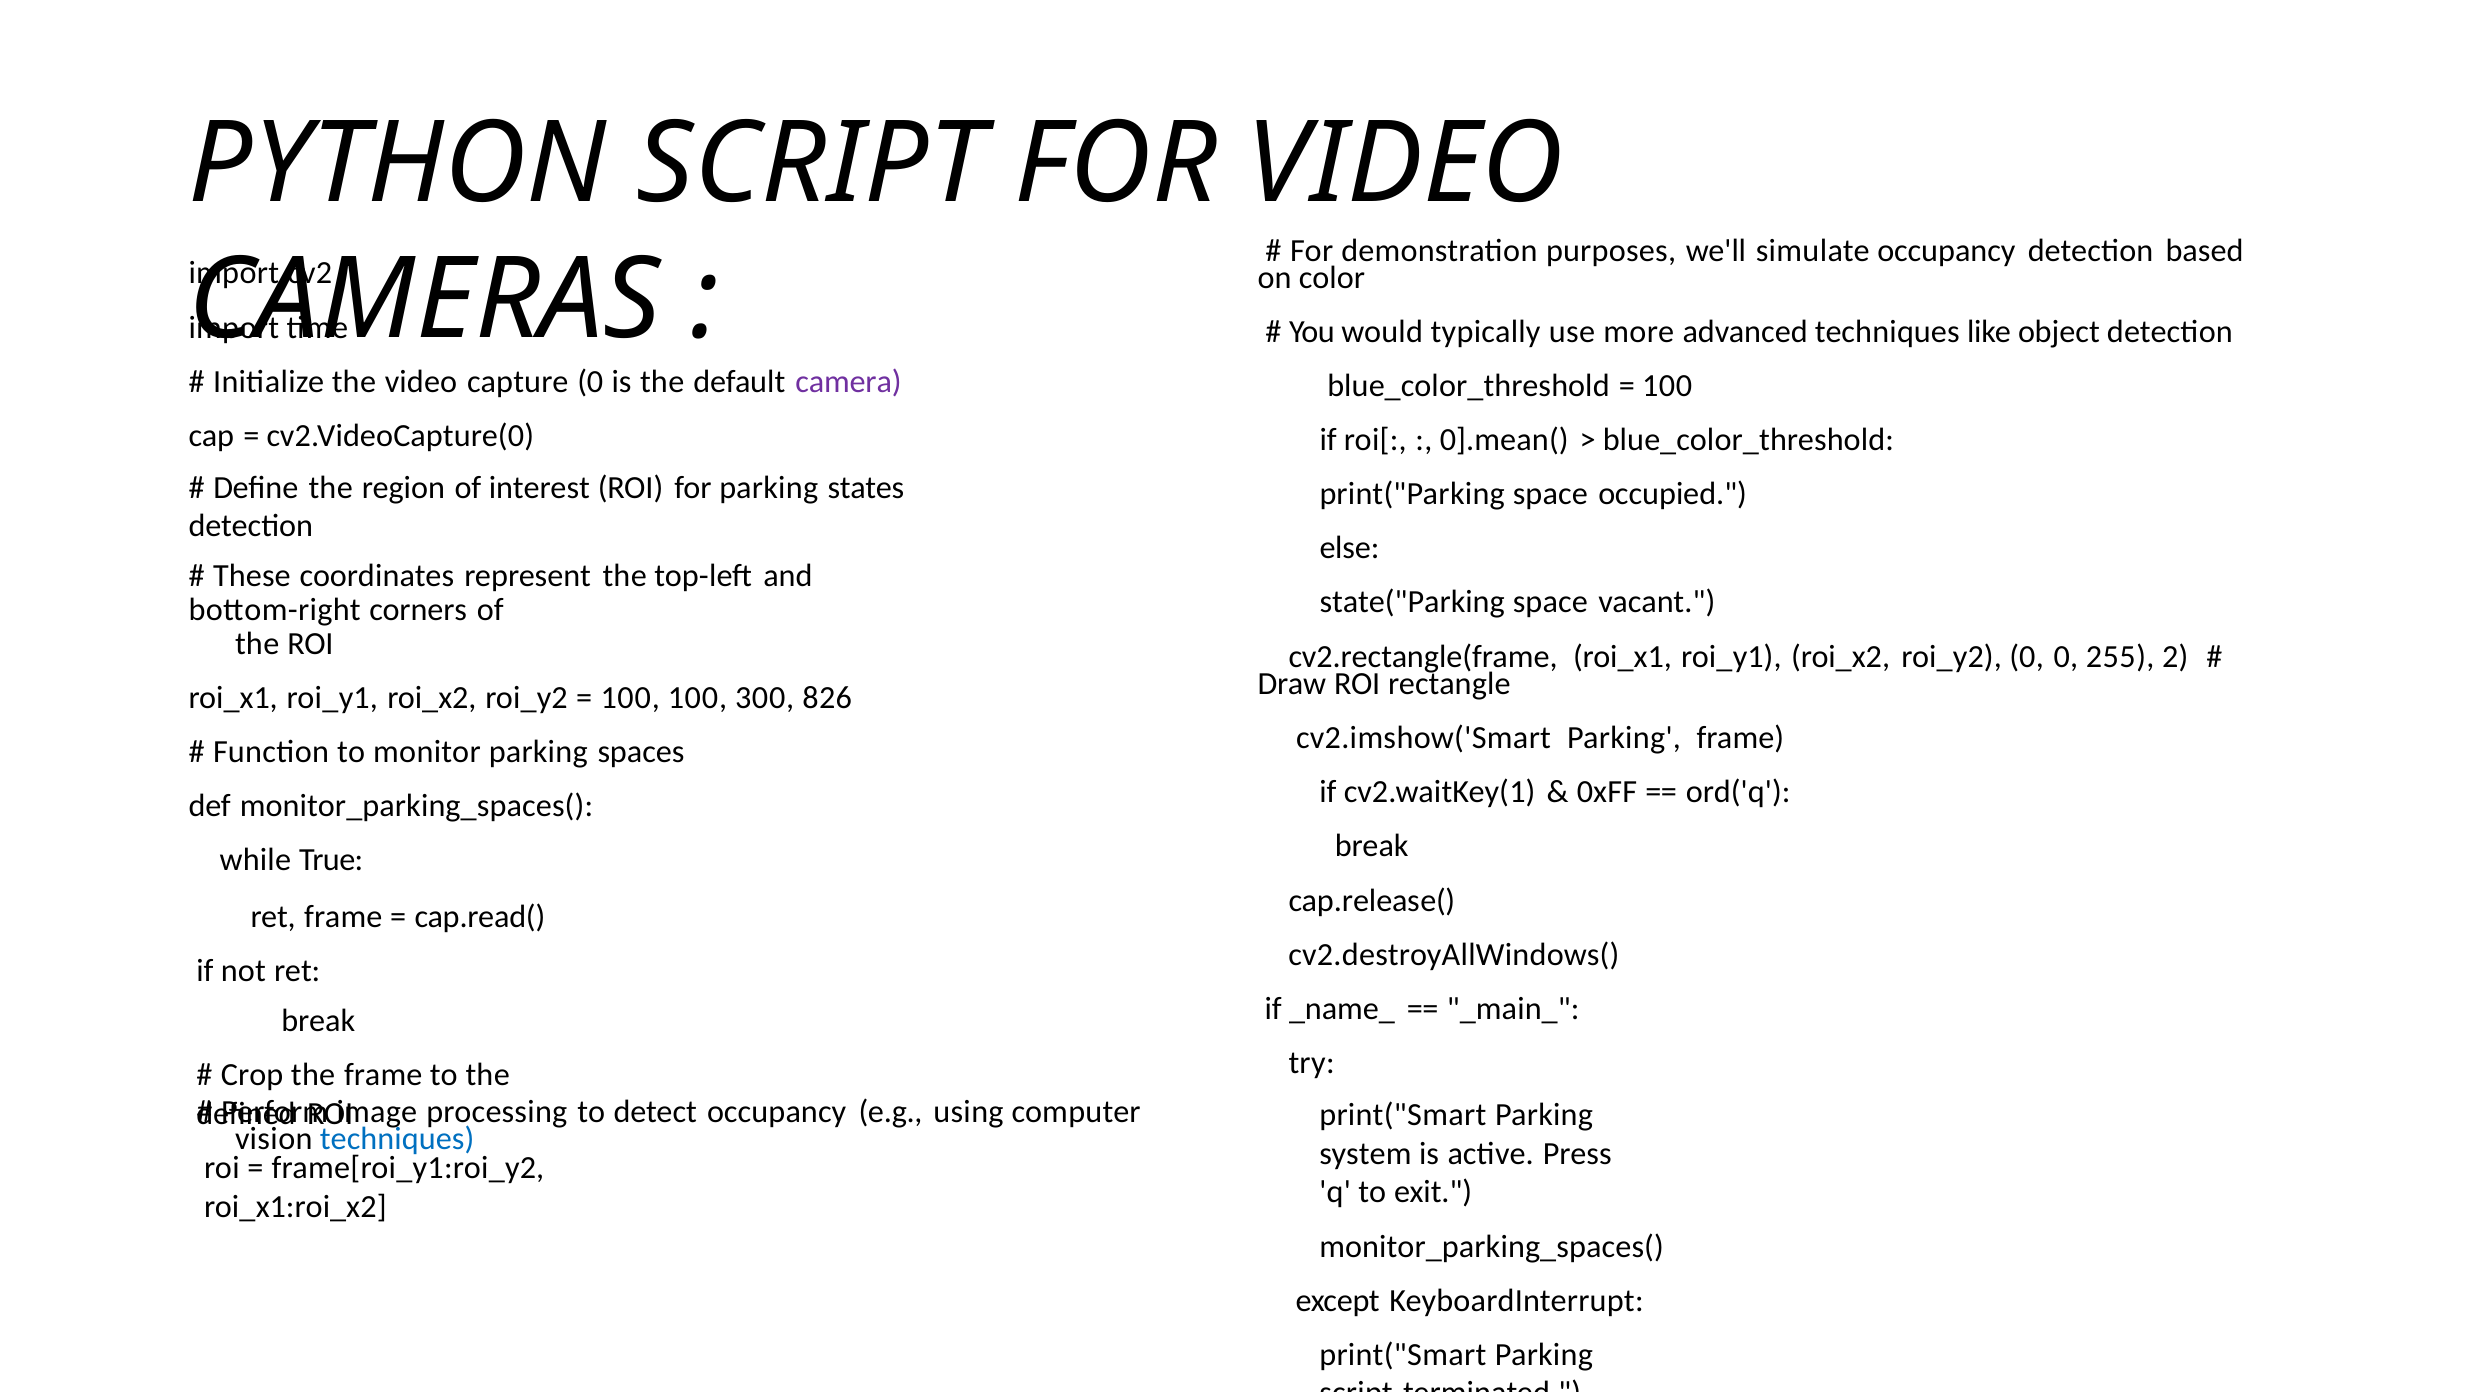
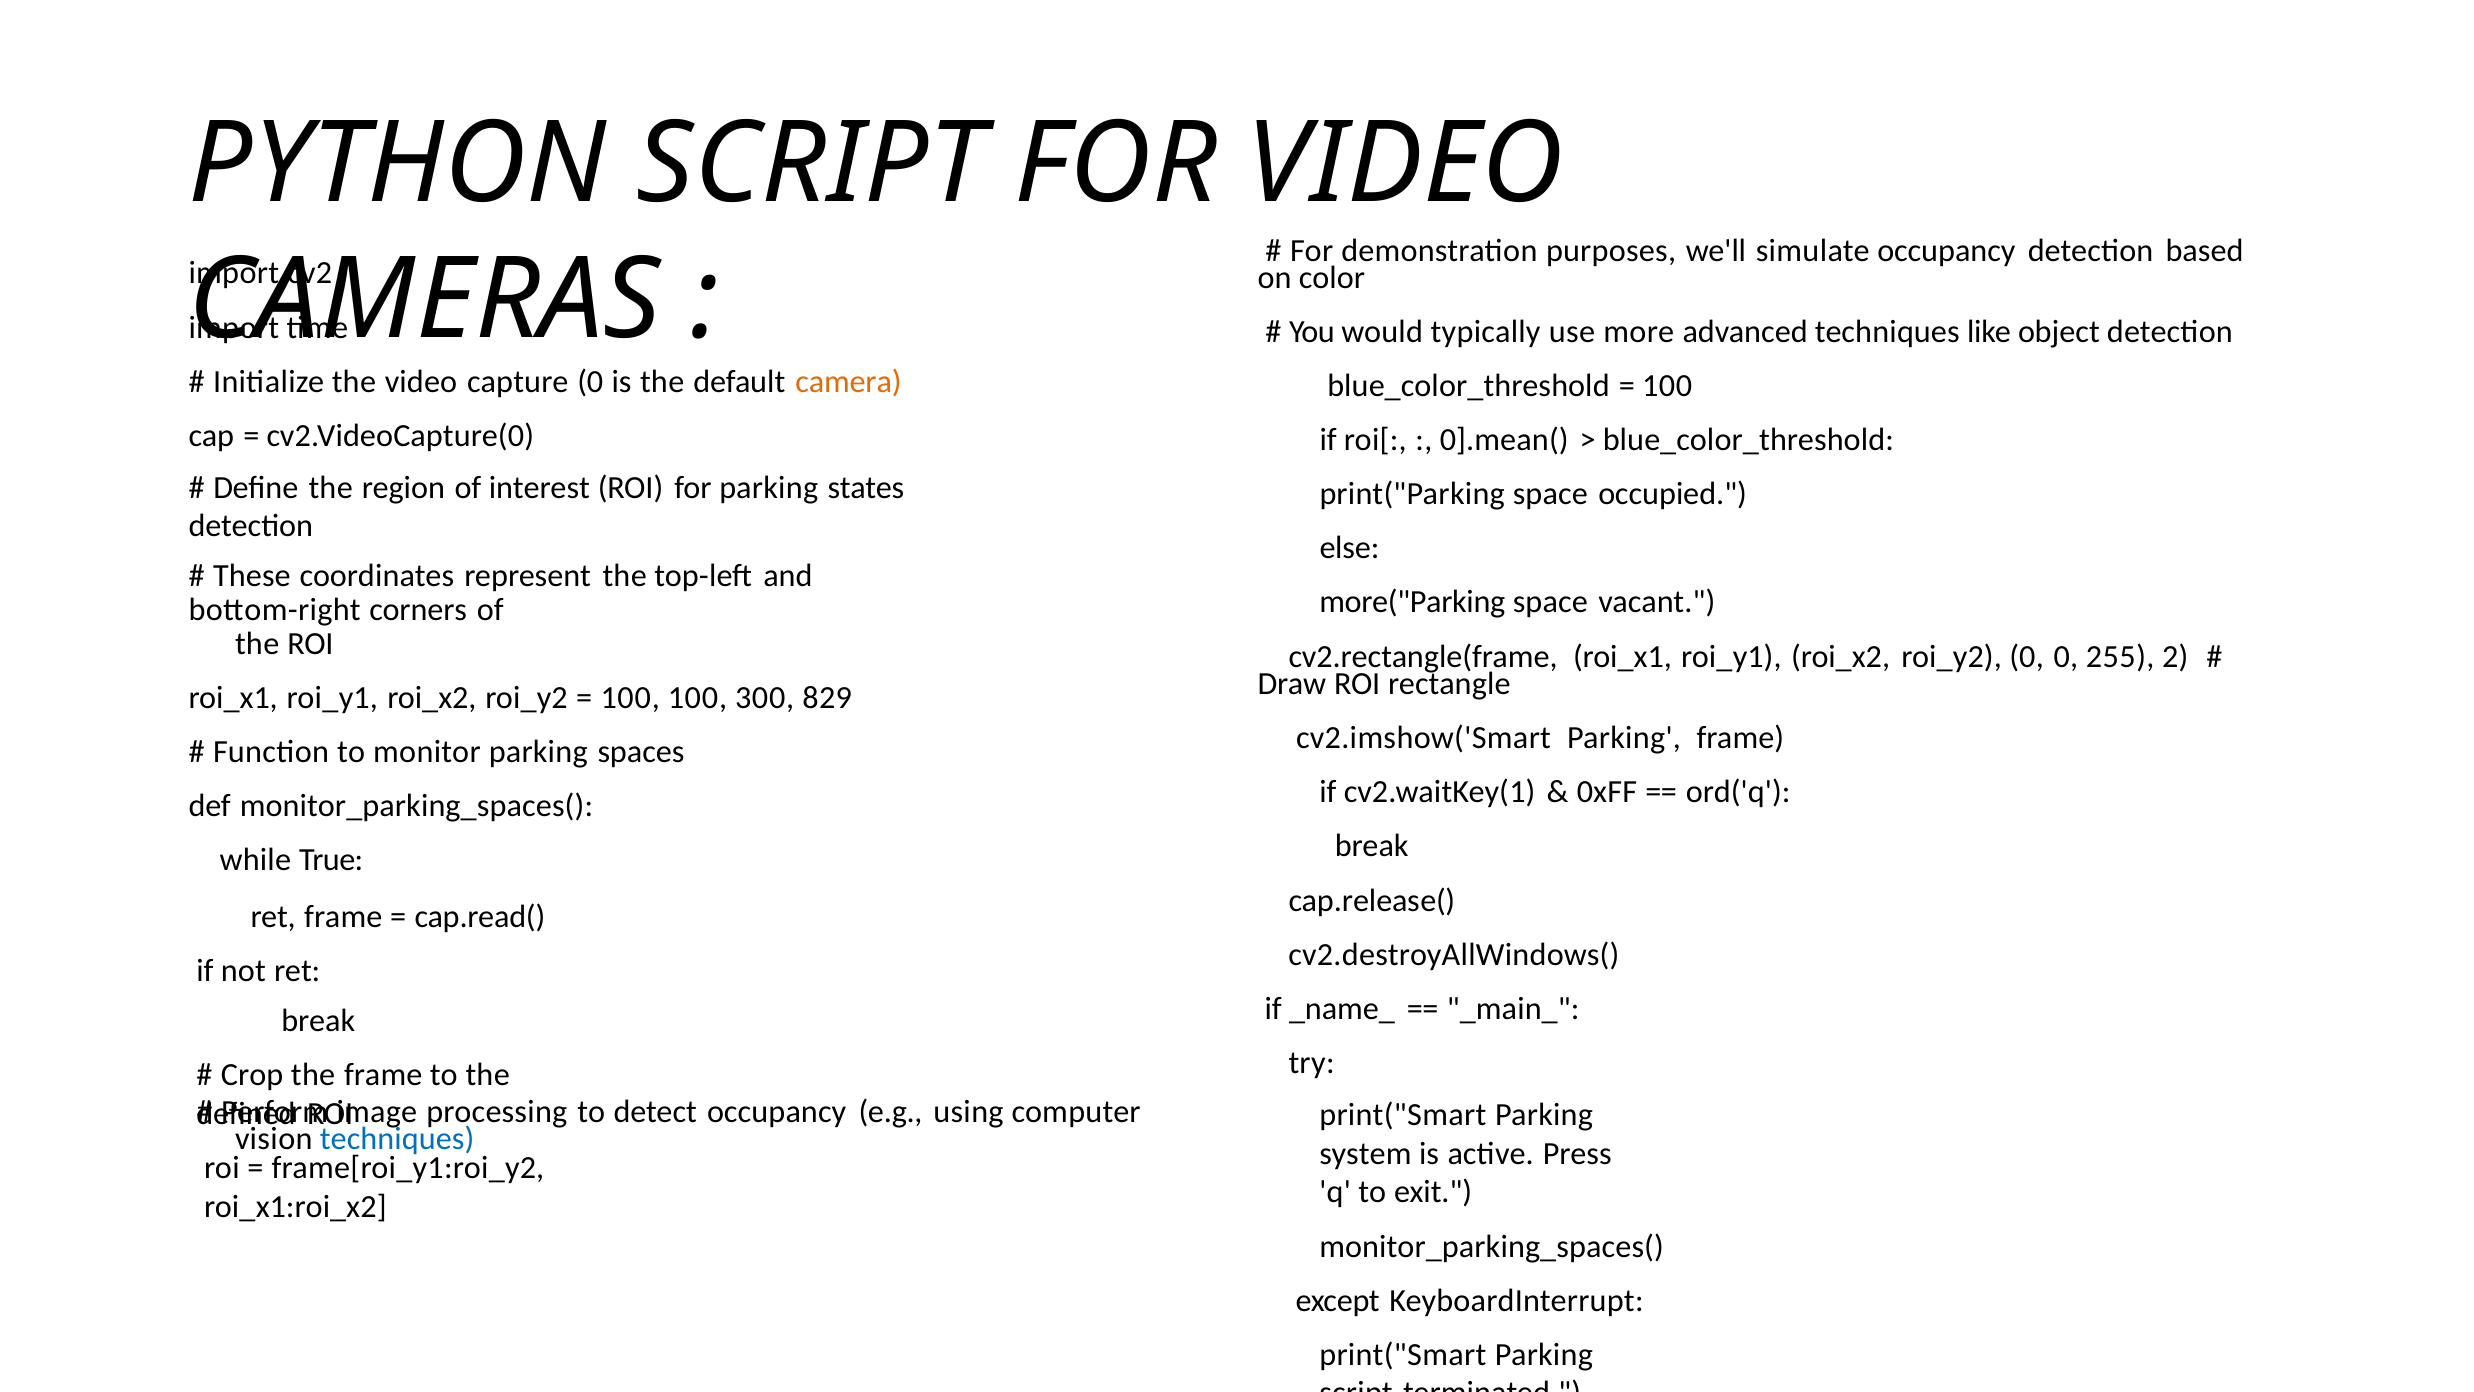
camera colour: purple -> orange (848, 381)
state("Parking: state("Parking -> more("Parking (1412, 602)
826: 826 -> 829 (827, 698)
